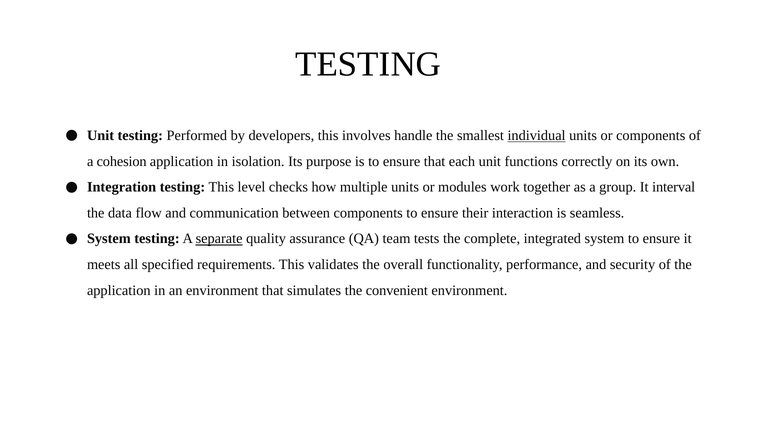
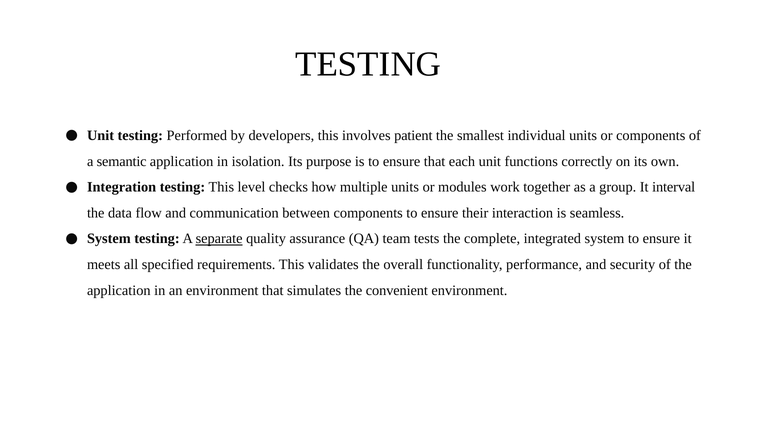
handle: handle -> patient (413, 136)
individual underline: present -> none (537, 136)
cohesion: cohesion -> semantic (122, 161)
